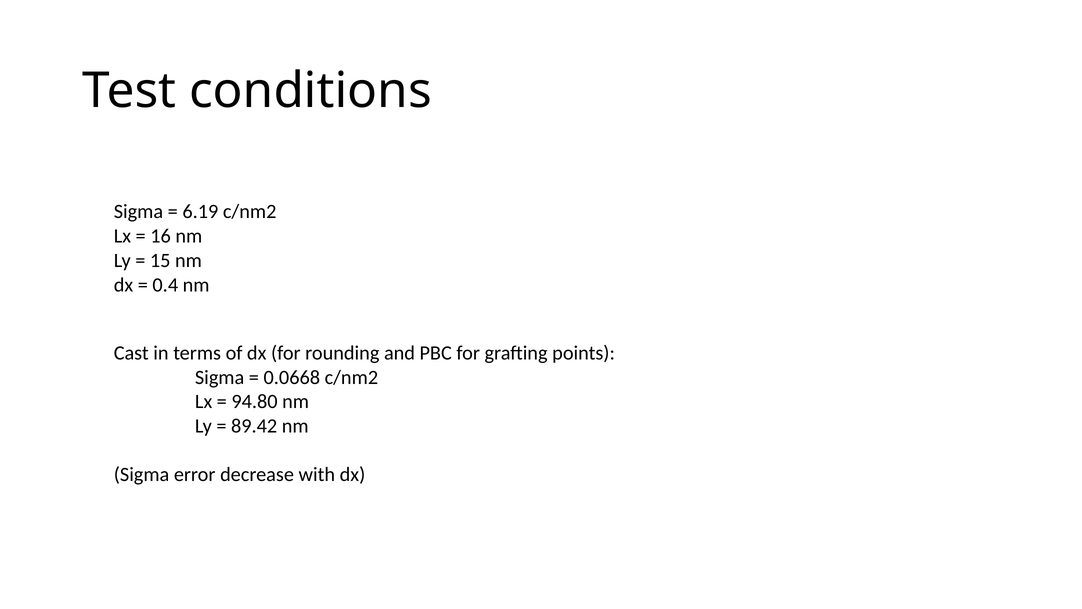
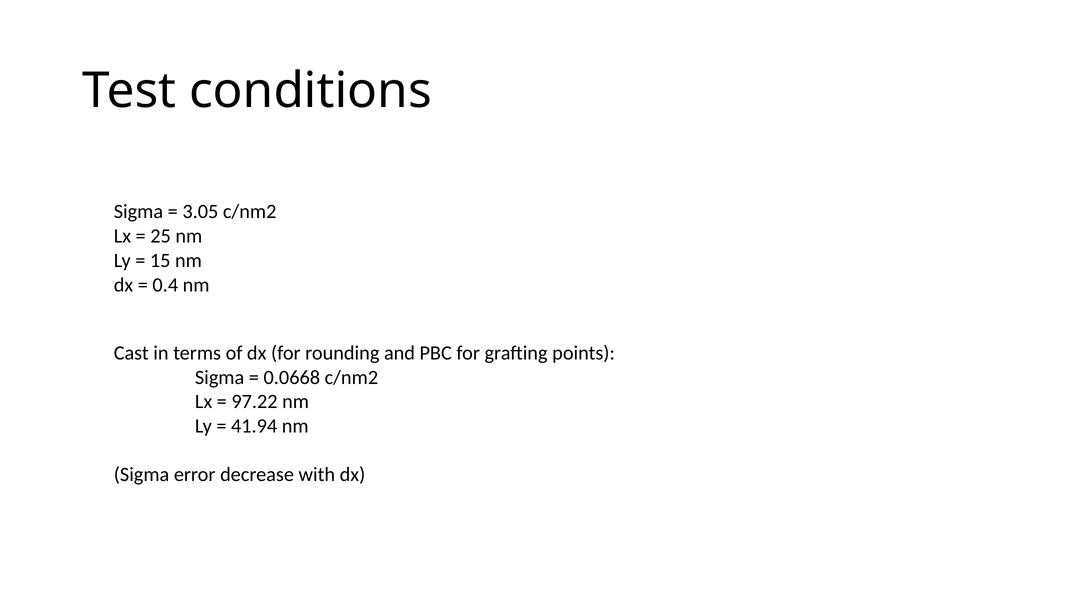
6.19: 6.19 -> 3.05 (200, 212)
16: 16 -> 25 (161, 236)
94.80: 94.80 -> 97.22 (255, 401)
89.42: 89.42 -> 41.94 (254, 426)
